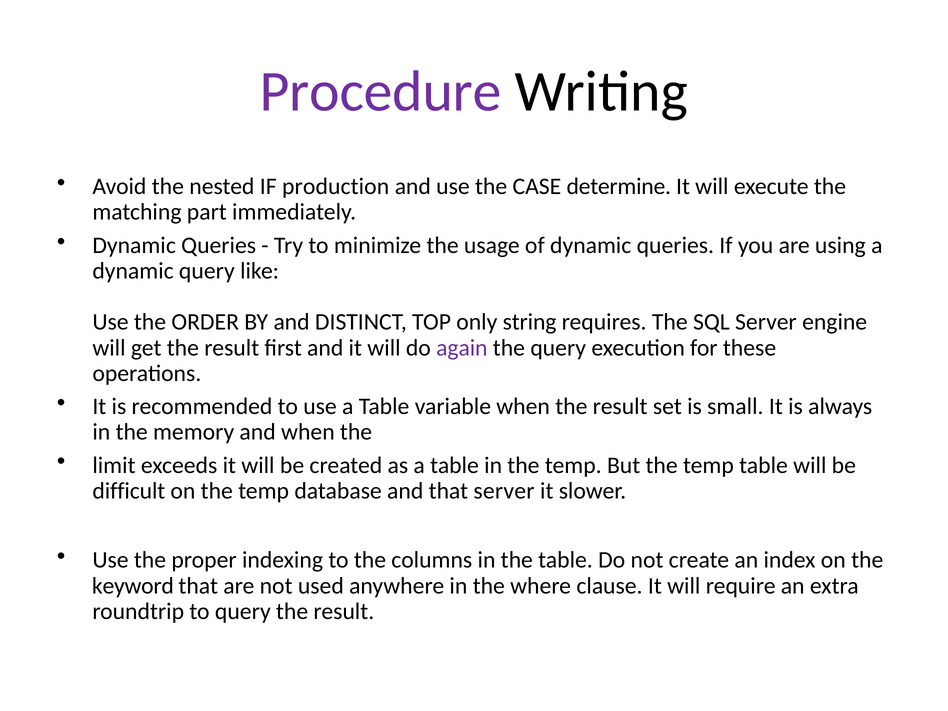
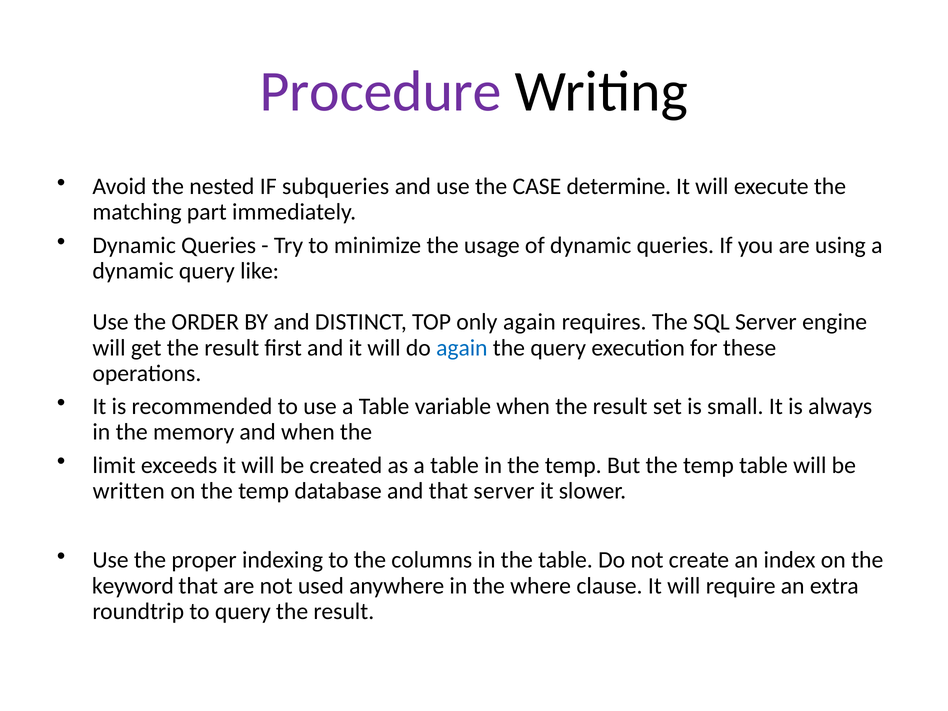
production: production -> subqueries (336, 187)
only string: string -> again (529, 322)
again colour: purple -> blue (462, 348)
difficult: difficult -> written (129, 491)
